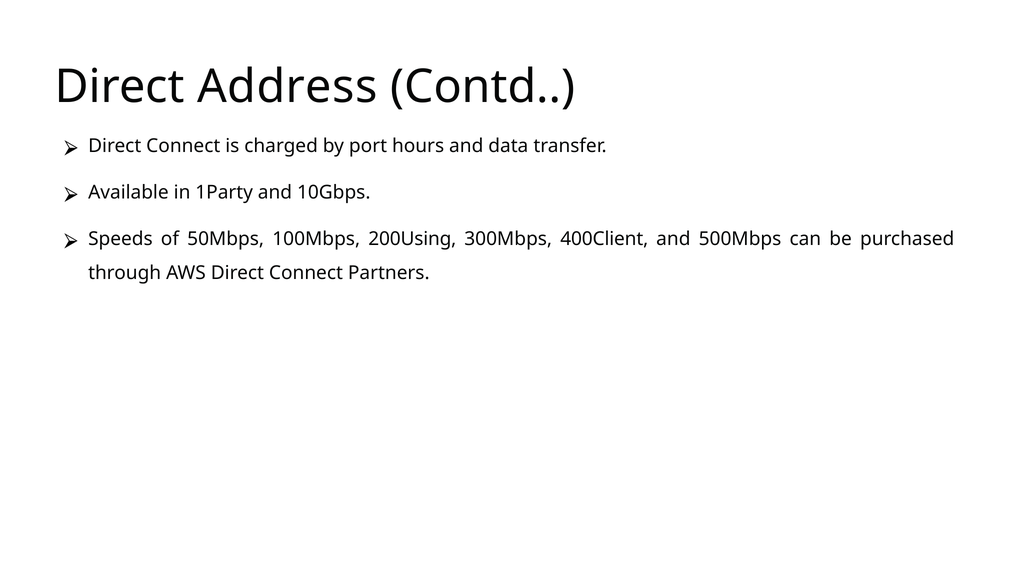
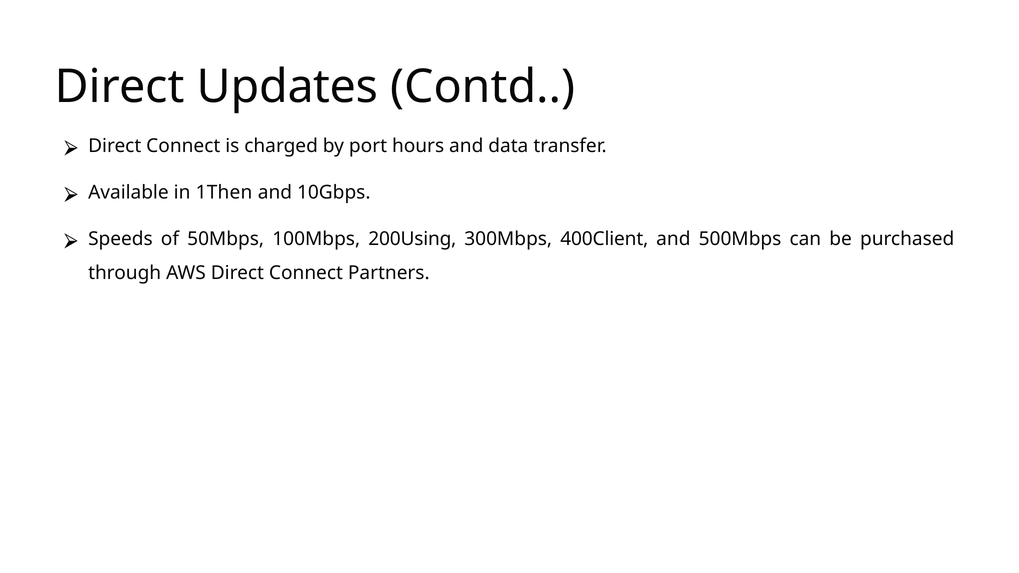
Address: Address -> Updates (288, 87)
1Party: 1Party -> 1Then (224, 192)
